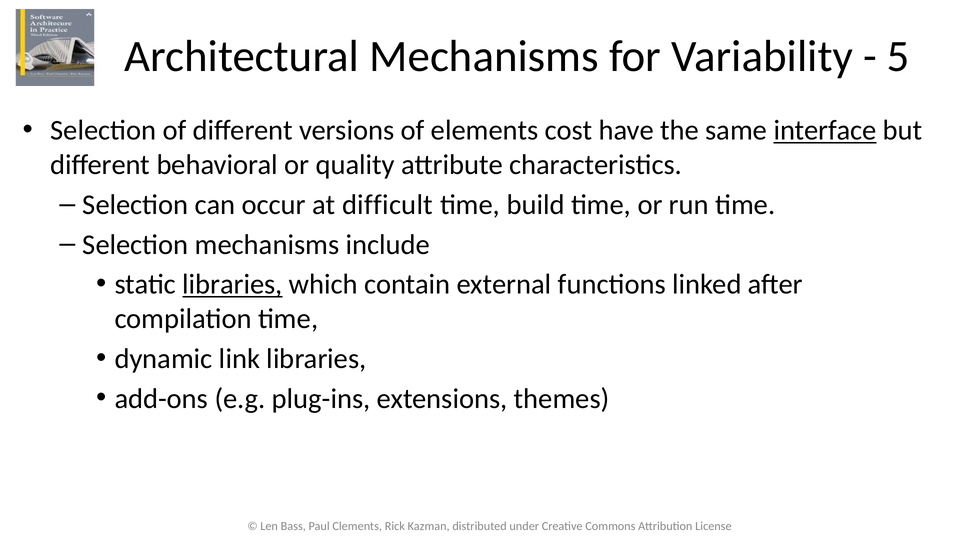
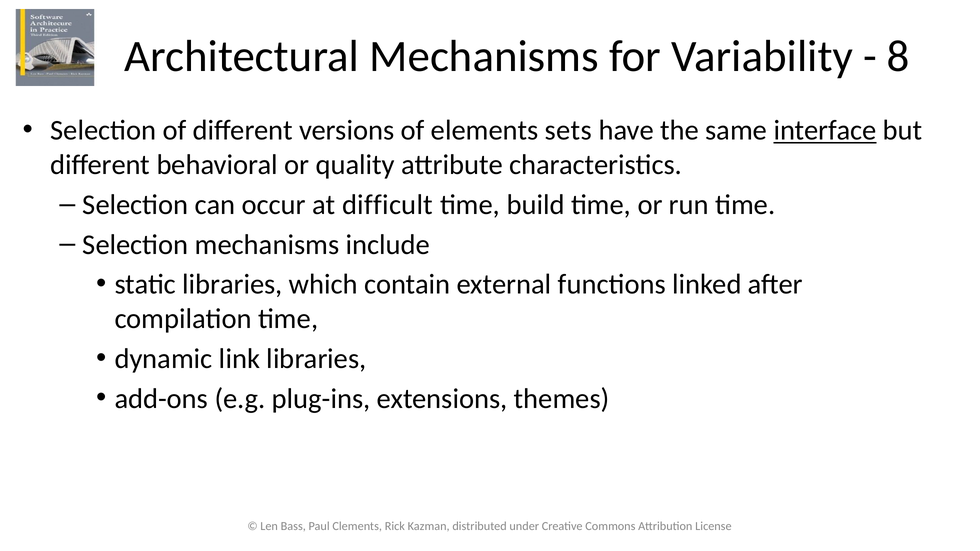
5: 5 -> 8 (898, 56)
cost: cost -> sets (568, 131)
libraries underline: present -> none (233, 285)
